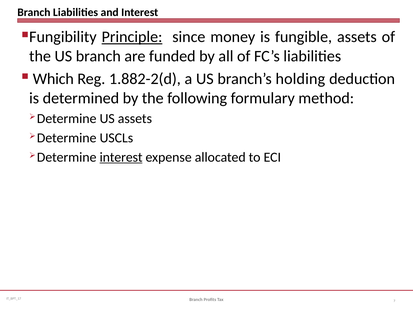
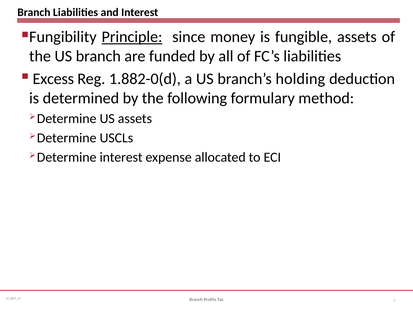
Which: Which -> Excess (53, 79)
1.882-2(d: 1.882-2(d -> 1.882-0(d (145, 79)
interest underline: present -> none (121, 157)
